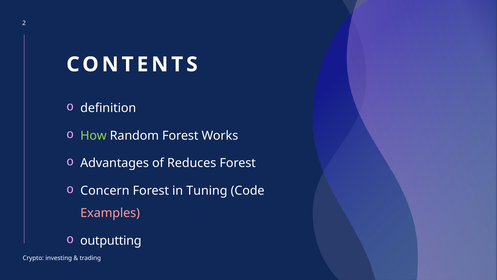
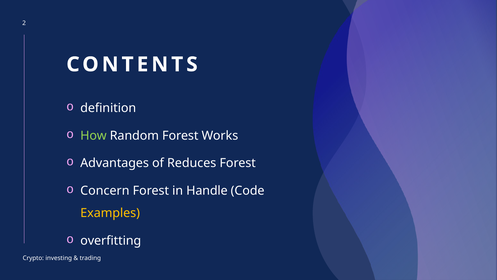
Tuning: Tuning -> Handle (207, 190)
Examples colour: pink -> yellow (110, 213)
outputting: outputting -> overfitting (111, 240)
